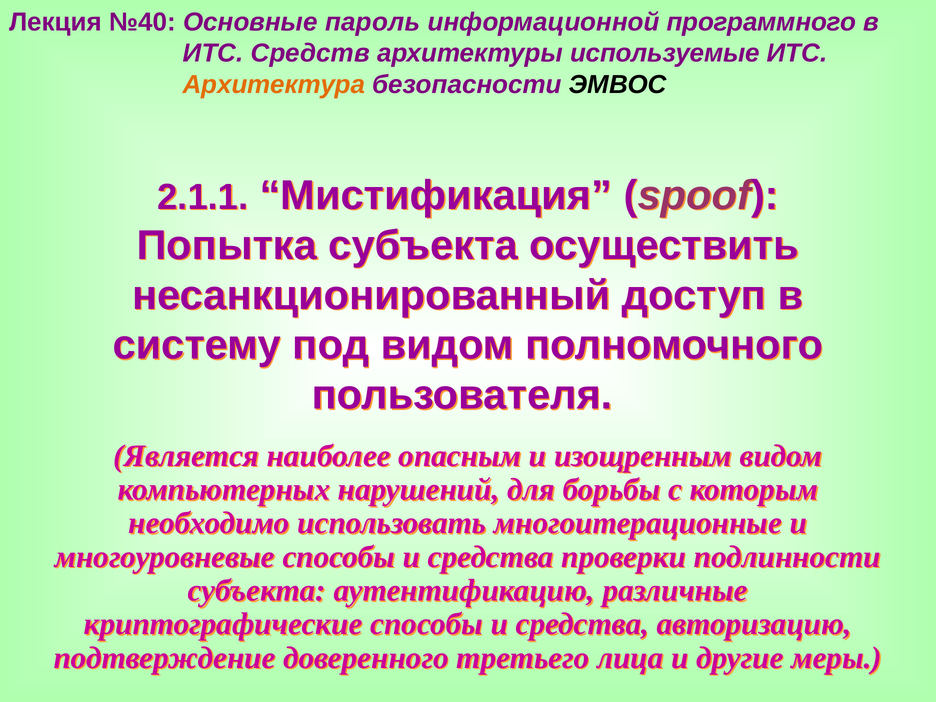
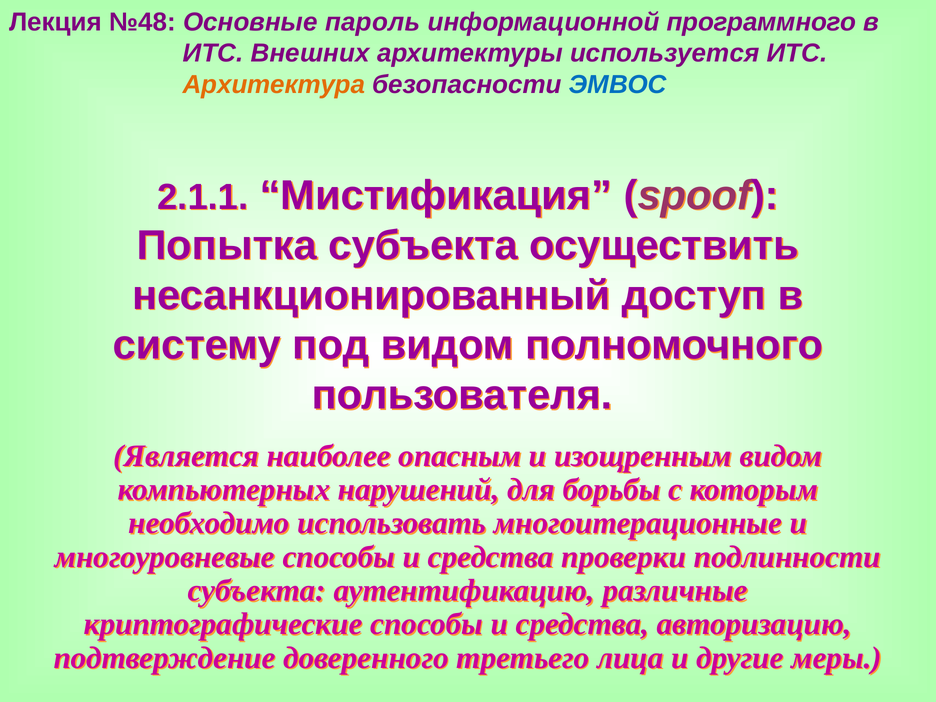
№40: №40 -> №48 (143, 22)
Средств: Средств -> Внешних (310, 53)
используемые: используемые -> используется (665, 53)
ЭМВОС colour: black -> blue (618, 84)
